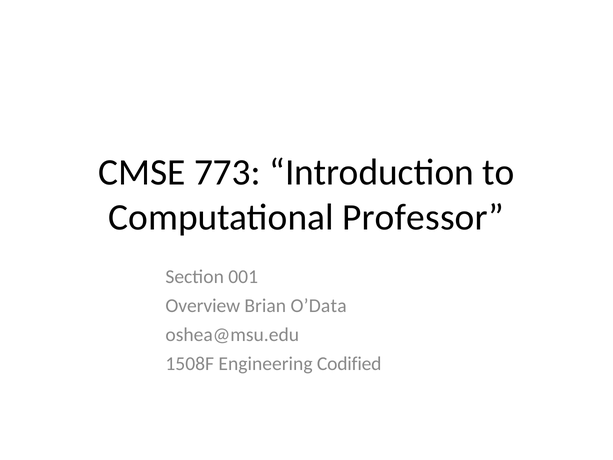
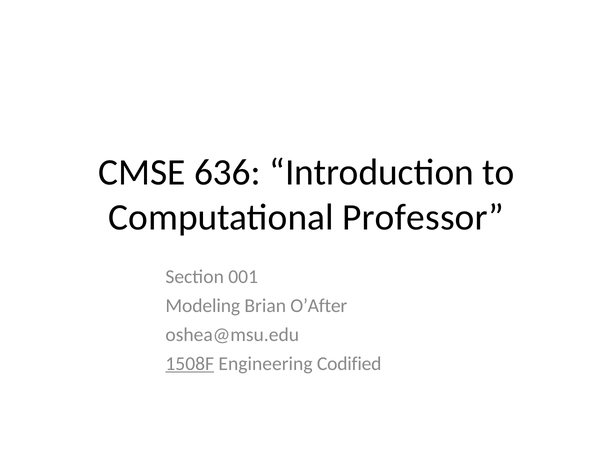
773: 773 -> 636 (227, 172)
Overview: Overview -> Modeling (203, 306)
O’Data: O’Data -> O’After (319, 306)
1508F underline: none -> present (190, 364)
